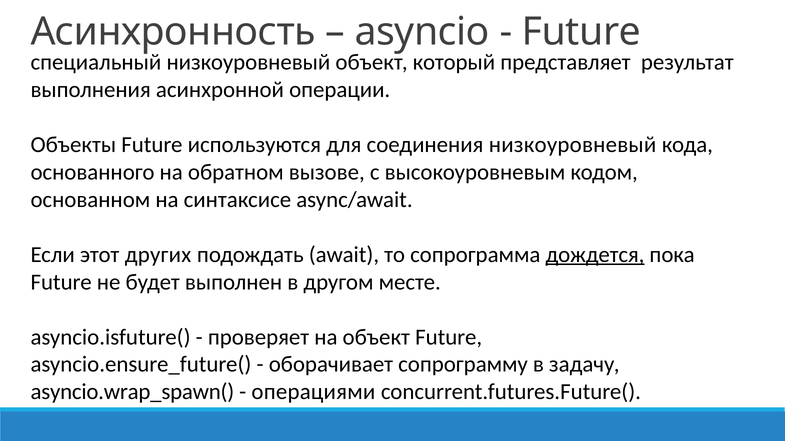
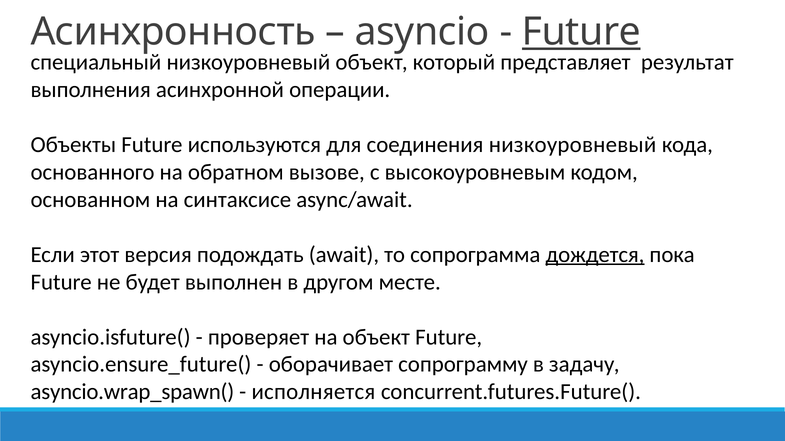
Future underline: none -> present (581, 32)
других: других -> версия (158, 255)
операциями: операциями -> исполняется (313, 392)
